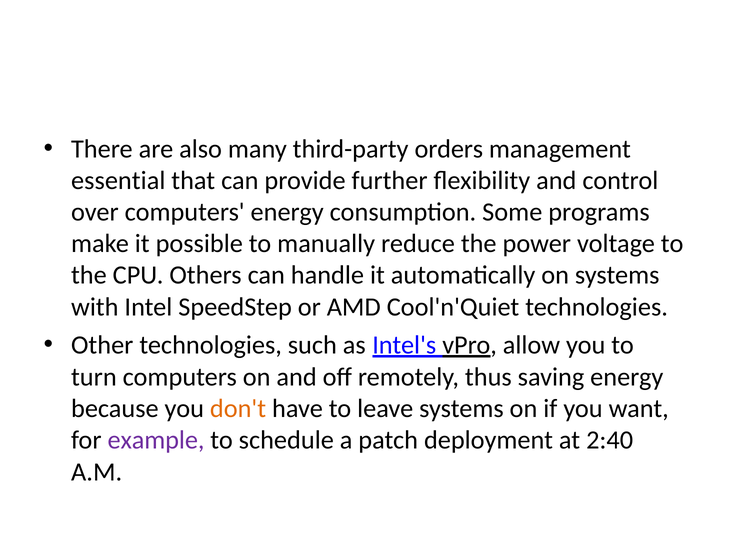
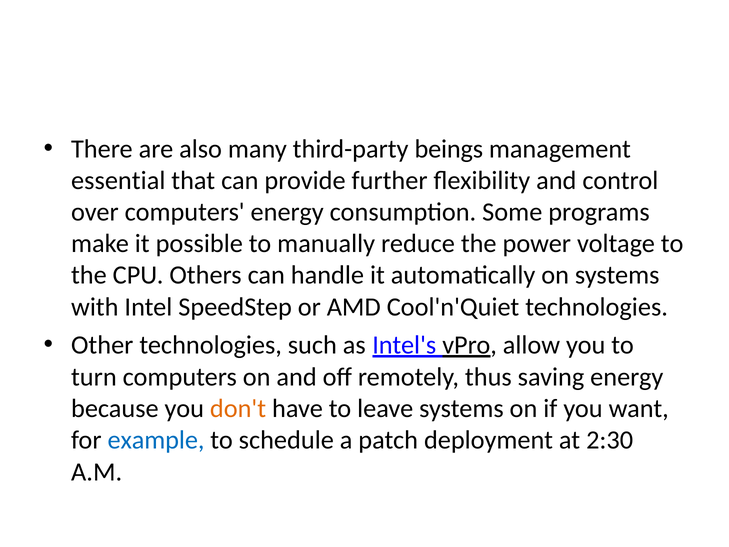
orders: orders -> beings (449, 149)
example colour: purple -> blue (156, 440)
2:40: 2:40 -> 2:30 (610, 440)
